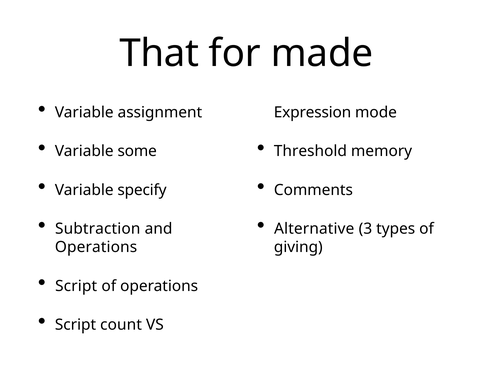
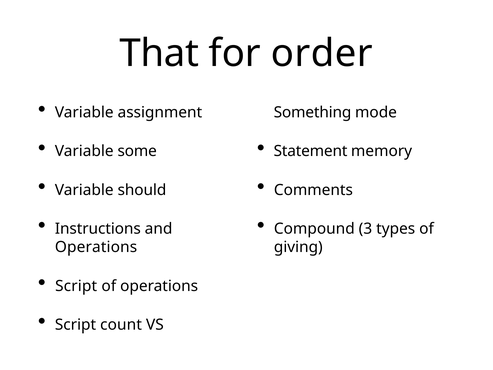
made: made -> order (322, 53)
Expression: Expression -> Something (313, 112)
Threshold: Threshold -> Statement (311, 151)
specify: specify -> should (142, 190)
Subtraction: Subtraction -> Instructions (98, 229)
Alternative: Alternative -> Compound (314, 229)
